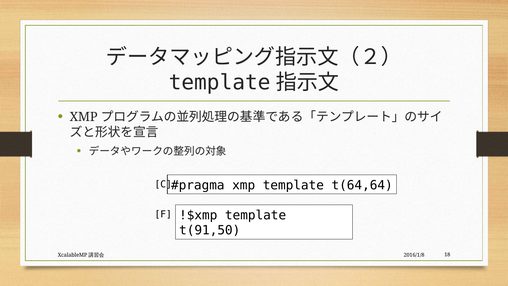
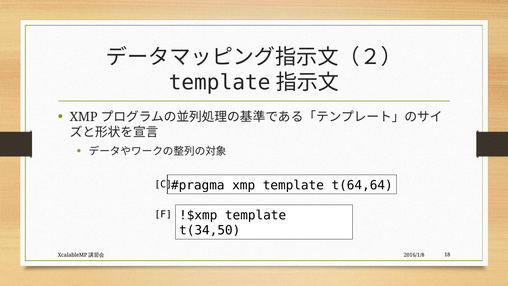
t(91,50: t(91,50 -> t(34,50 (210, 230)
